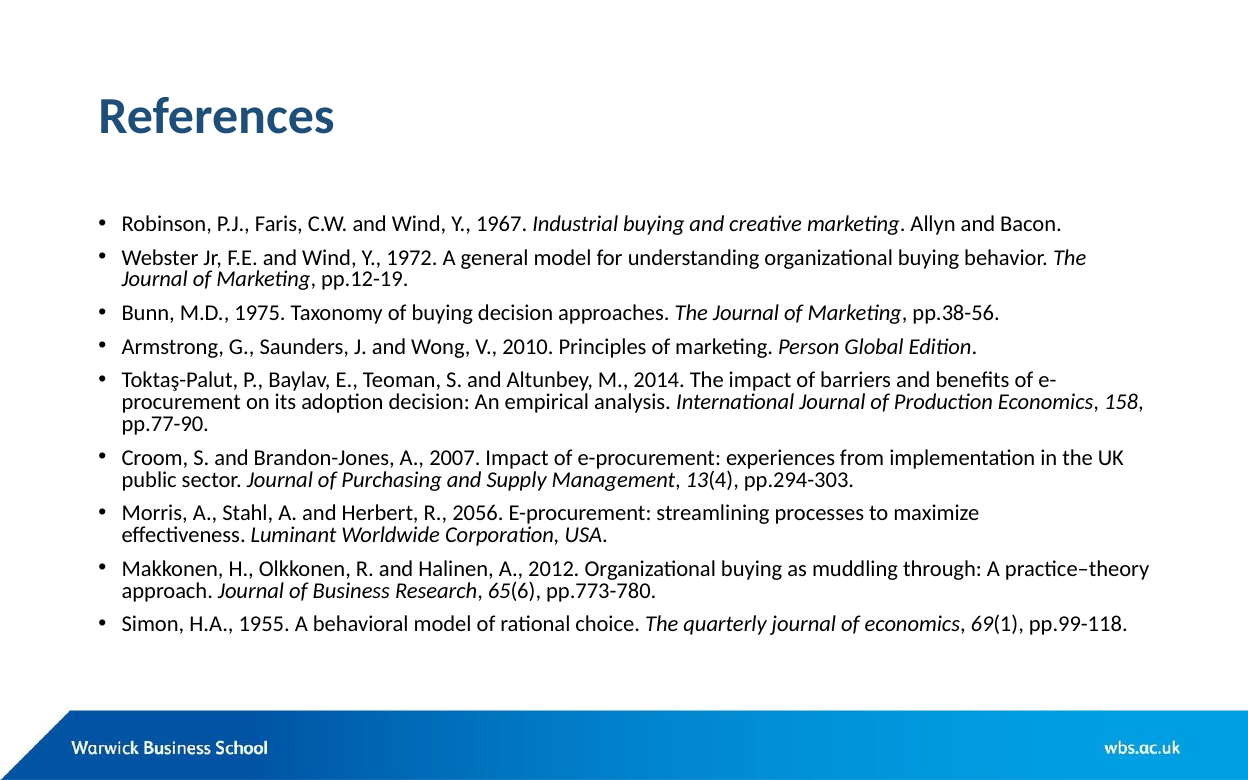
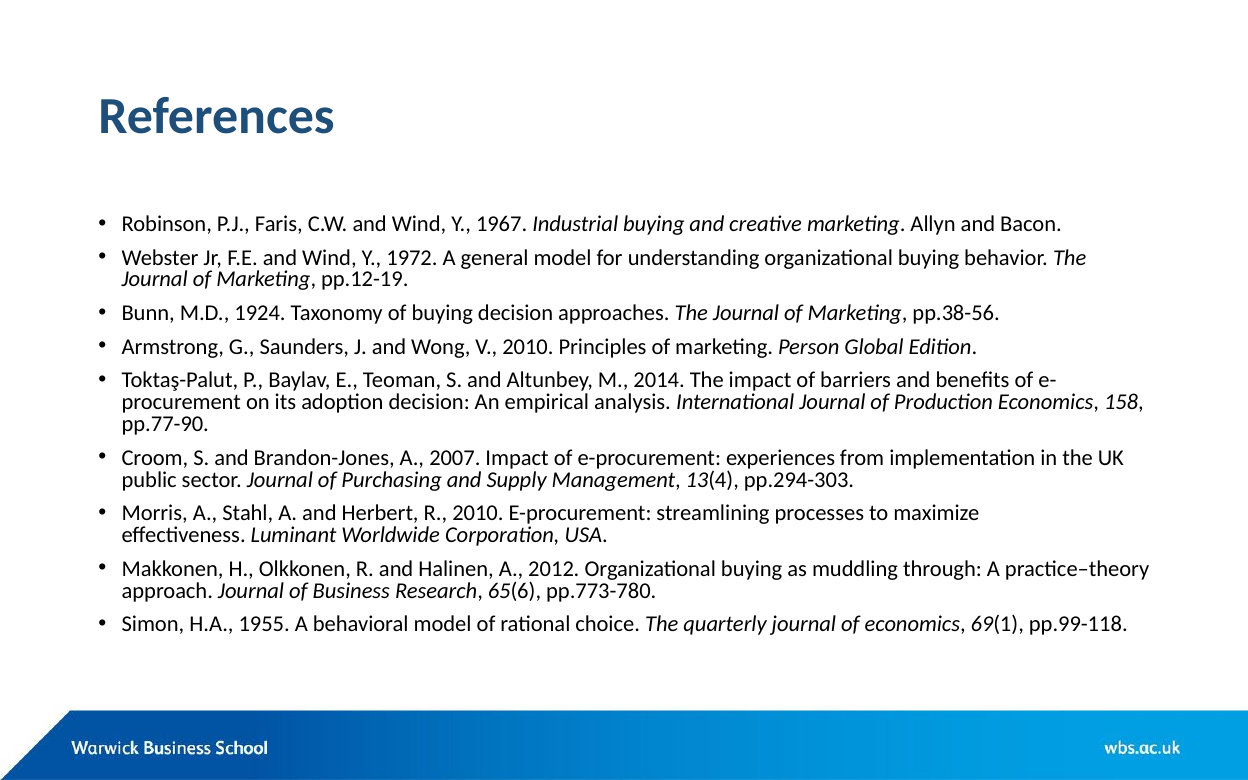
1975: 1975 -> 1924 (260, 313)
R 2056: 2056 -> 2010 (478, 513)
